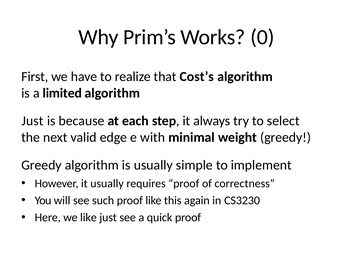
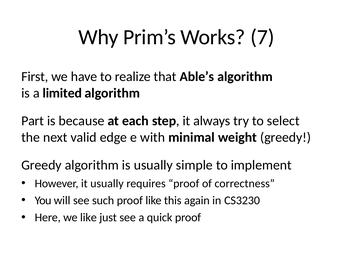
0: 0 -> 7 (262, 37)
Cost’s: Cost’s -> Able’s (197, 77)
Just: Just -> Part (33, 121)
